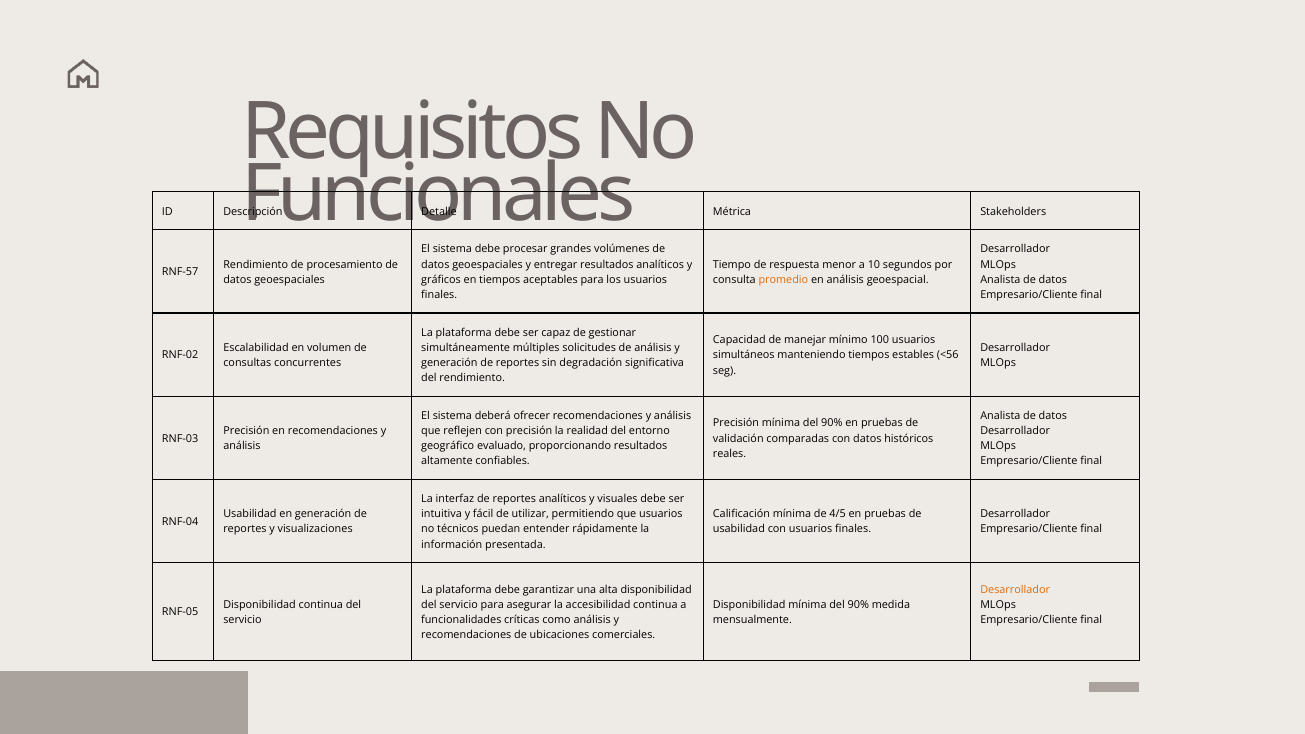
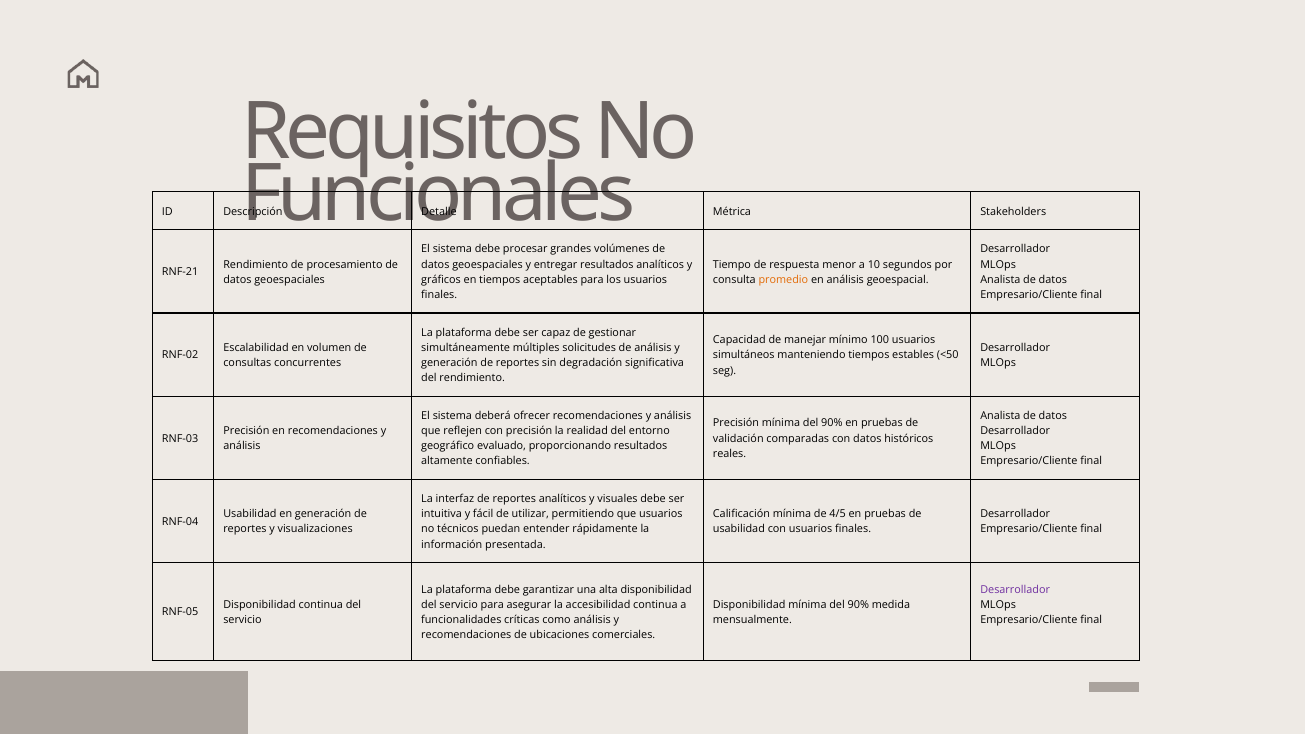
RNF-57: RNF-57 -> RNF-21 (180, 272)
<56: <56 -> <50 (948, 355)
Desarrollador colour: orange -> purple (1015, 590)
